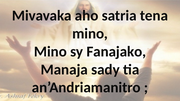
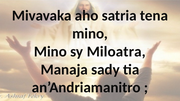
Fanajako: Fanajako -> Miloatra (116, 52)
